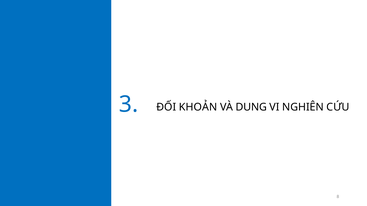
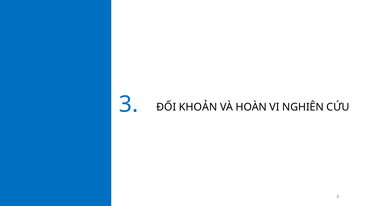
DUNG: DUNG -> HOÀN (251, 107)
